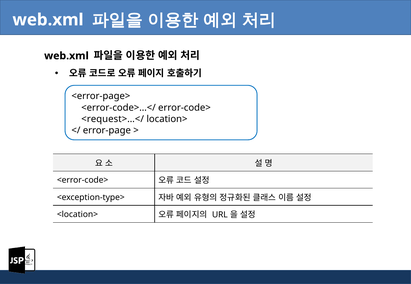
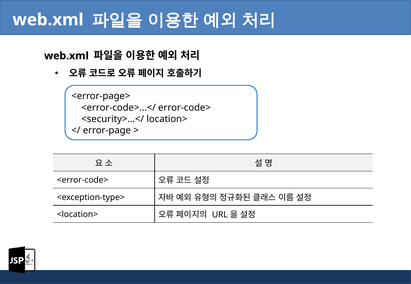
<request>…</: <request>…</ -> <security>…</ (113, 119)
